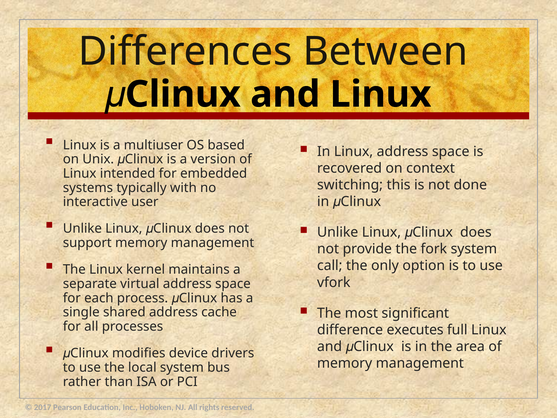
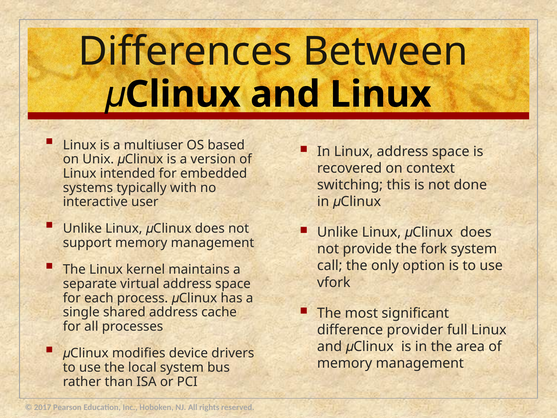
executes: executes -> provider (415, 330)
